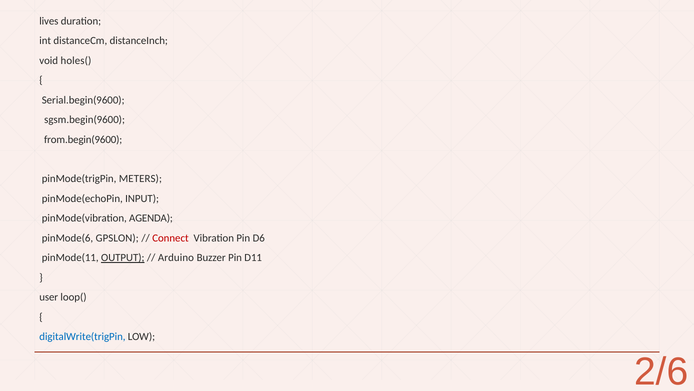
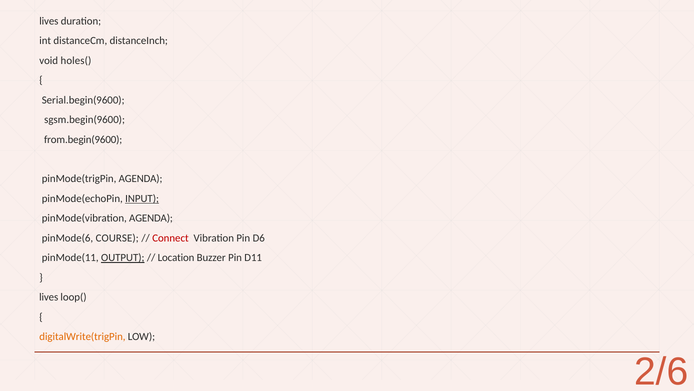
pinMode(trigPin METERS: METERS -> AGENDA (141, 179)
INPUT underline: none -> present (142, 198)
GPSLON: GPSLON -> COURSE (117, 238)
Arduino: Arduino -> Location (176, 257)
user: user -> lives (49, 297)
digitalWrite(trigPin colour: blue -> orange (82, 336)
